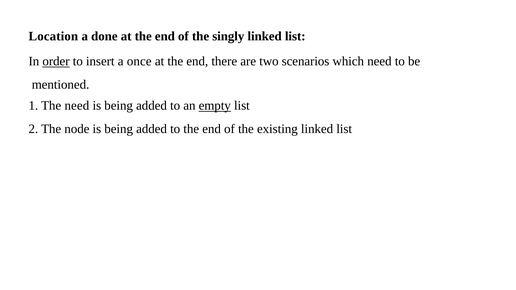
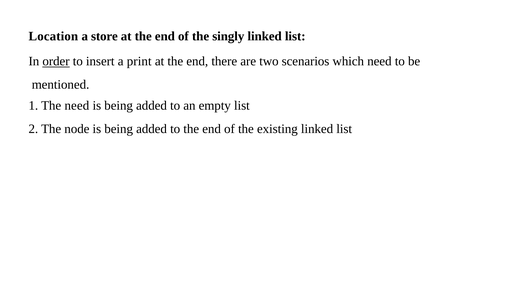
done: done -> store (104, 36)
once: once -> print (139, 61)
empty underline: present -> none (215, 106)
